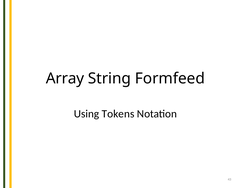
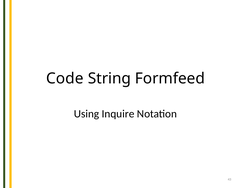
Array: Array -> Code (65, 79)
Tokens: Tokens -> Inquire (118, 114)
